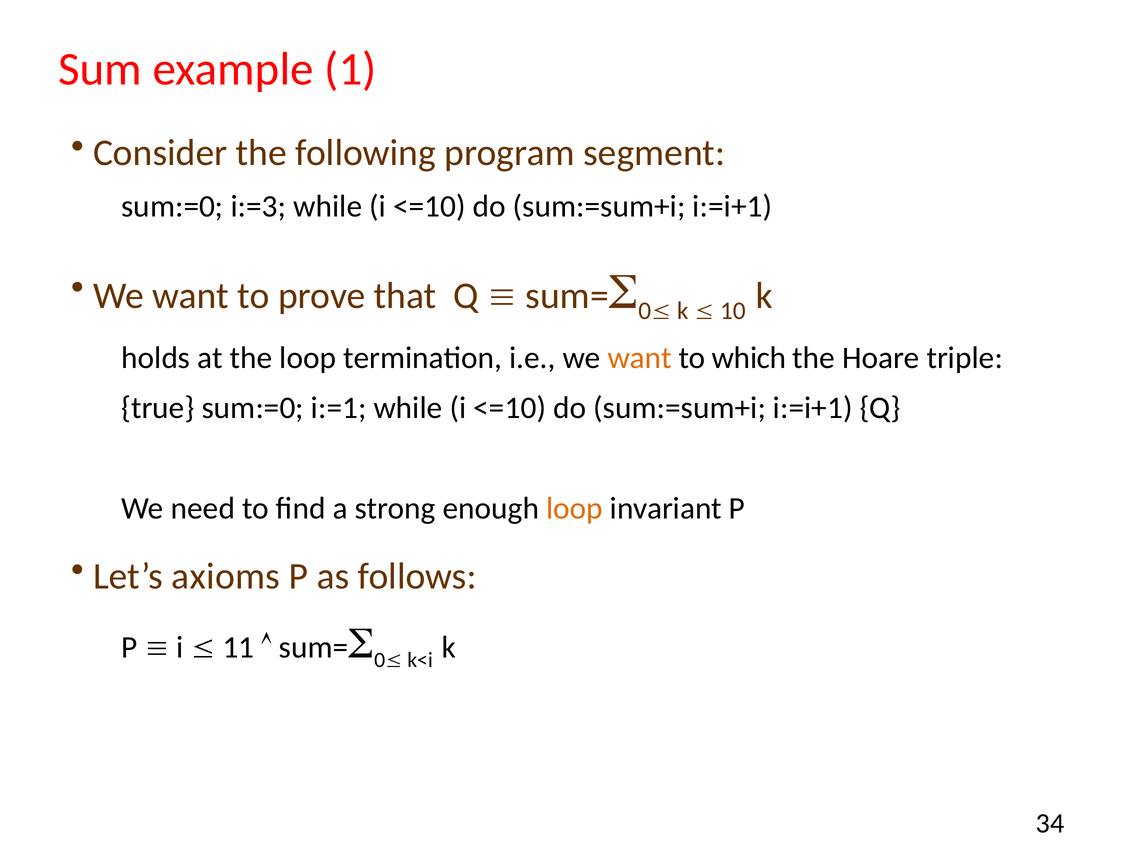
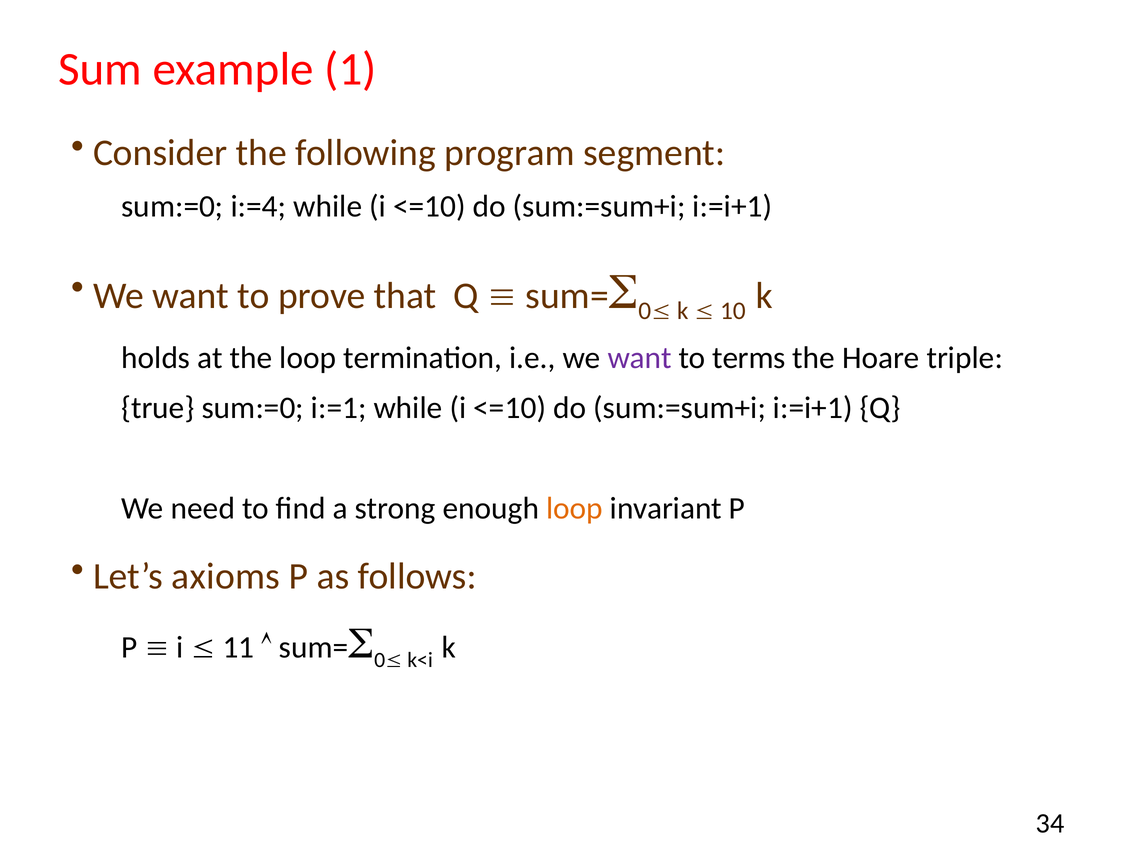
i:=3: i:=3 -> i:=4 (258, 207)
want colour: orange -> purple (640, 358)
which: which -> terms (749, 358)
